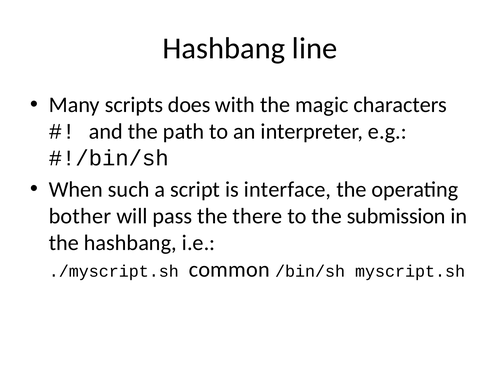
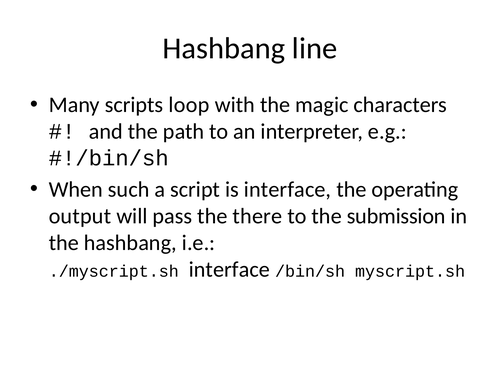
does: does -> loop (189, 105)
bother: bother -> output (80, 216)
./myscript.sh common: common -> interface (229, 270)
